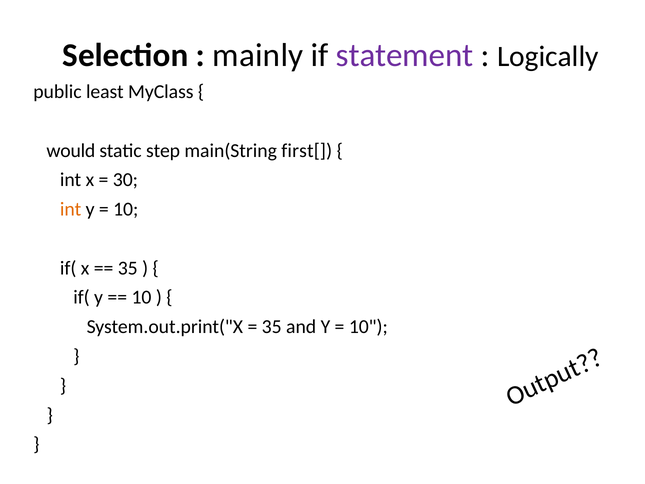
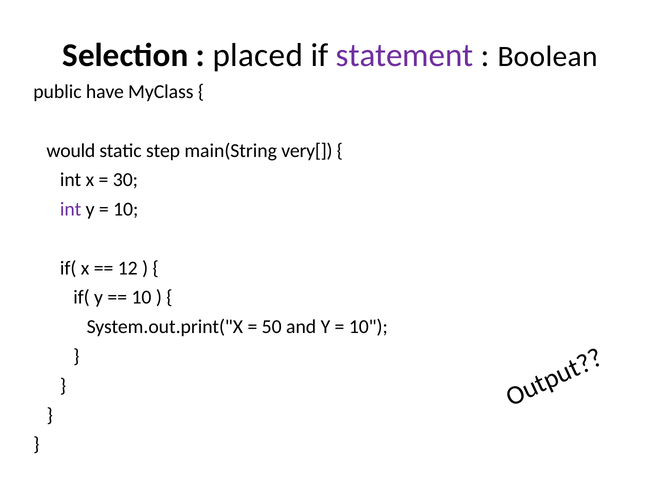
mainly: mainly -> placed (258, 56)
Logically: Logically -> Boolean (548, 57)
least: least -> have (105, 92)
first[: first[ -> very[ (307, 150)
int colour: orange -> purple (71, 209)
35: 35 -> 12 (128, 268)
35: 35 -> 50 (272, 327)
